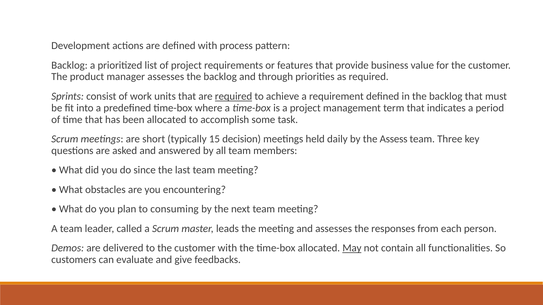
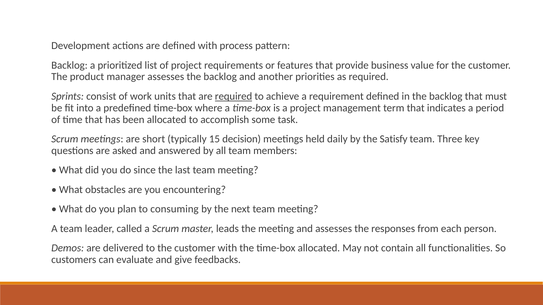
through: through -> another (276, 77)
Assess: Assess -> Satisfy (394, 139)
May underline: present -> none (352, 248)
